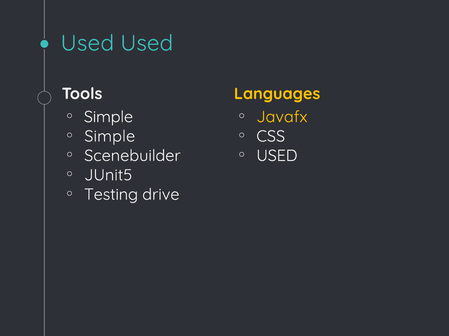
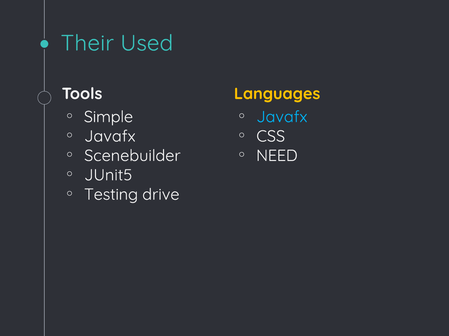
Used: Used -> Their (87, 43)
Javafx colour: yellow -> light blue (282, 117)
Simple: Simple -> Javafx (110, 137)
USED: USED -> NEED (277, 156)
